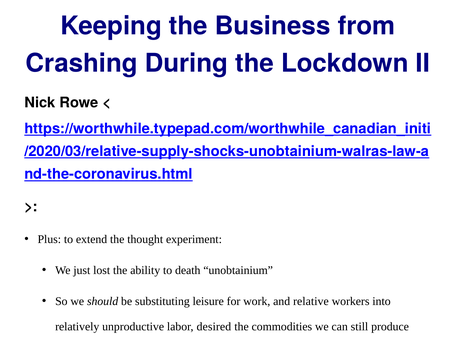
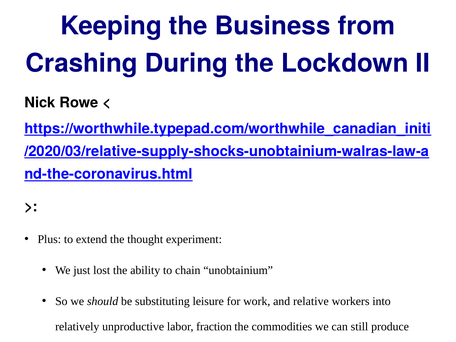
to death: death -> chain (188, 270)
desired: desired -> fraction (214, 327)
